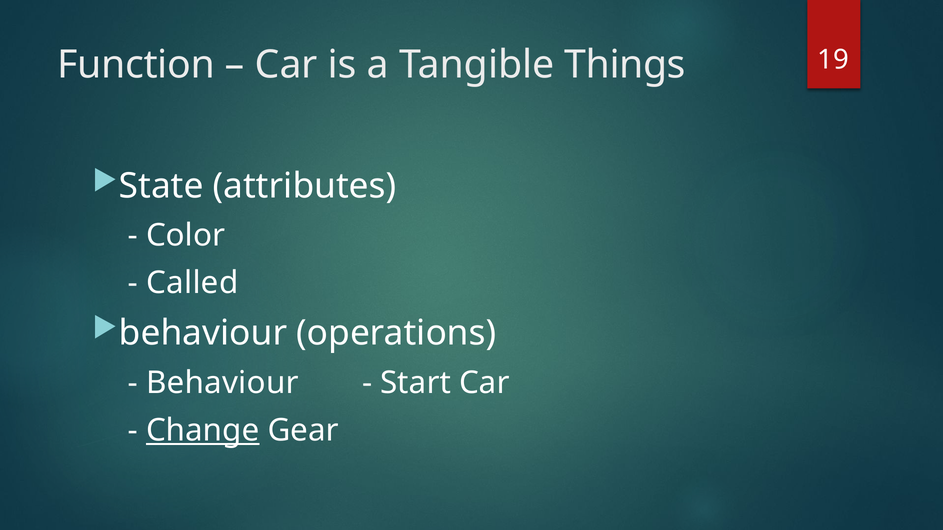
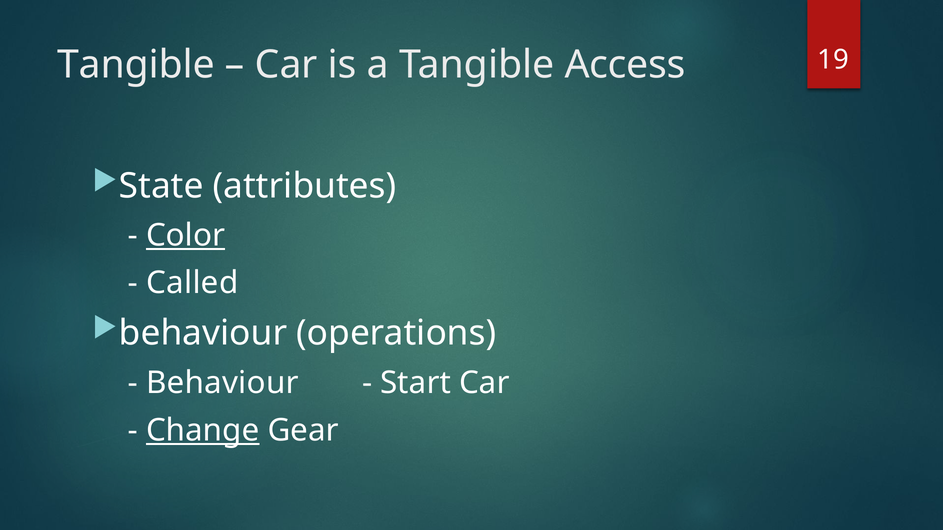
Function: Function -> Tangible (136, 65)
Things: Things -> Access (625, 65)
Color underline: none -> present (186, 236)
